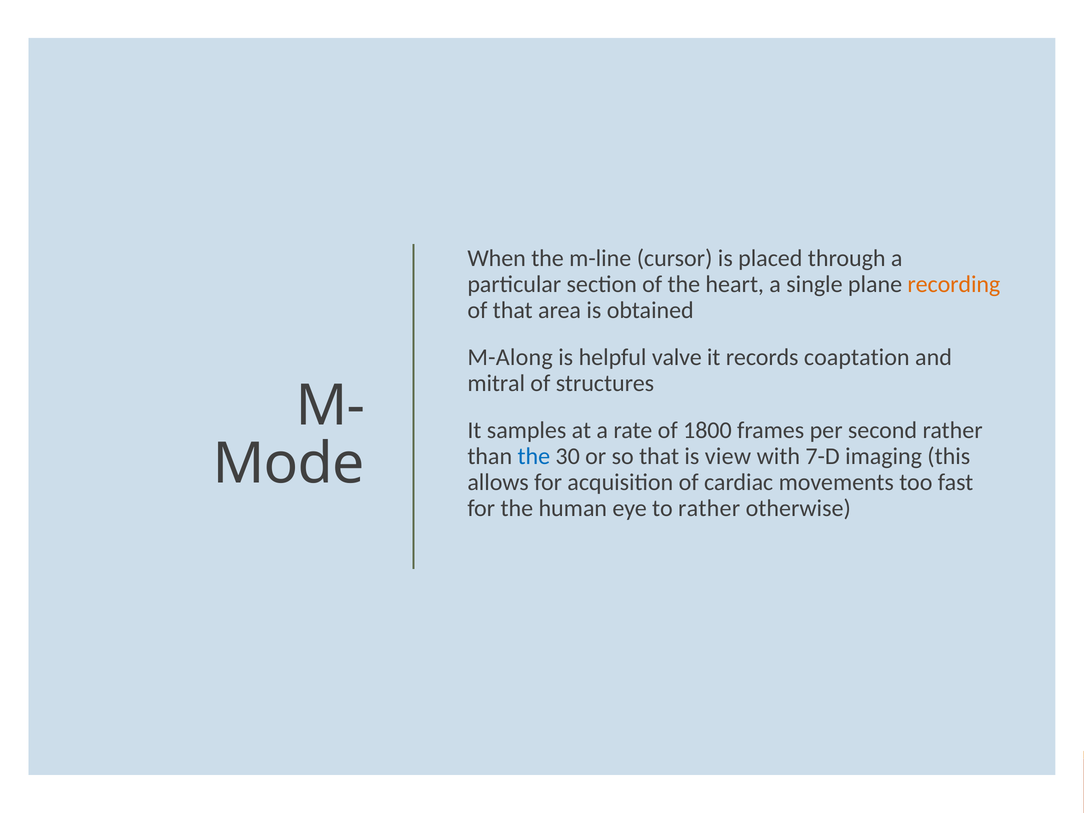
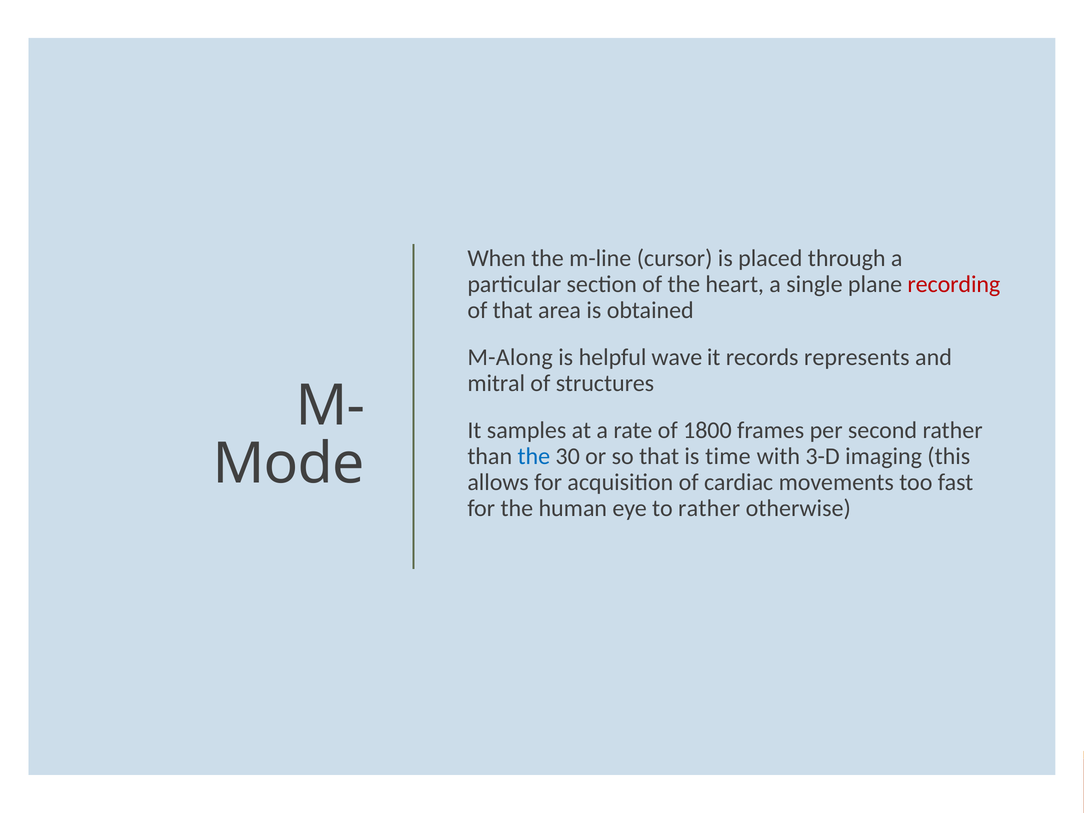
recording colour: orange -> red (954, 284)
valve: valve -> wave (677, 357)
coaptation: coaptation -> represents (857, 357)
view: view -> time (728, 456)
7-D: 7-D -> 3-D (823, 456)
